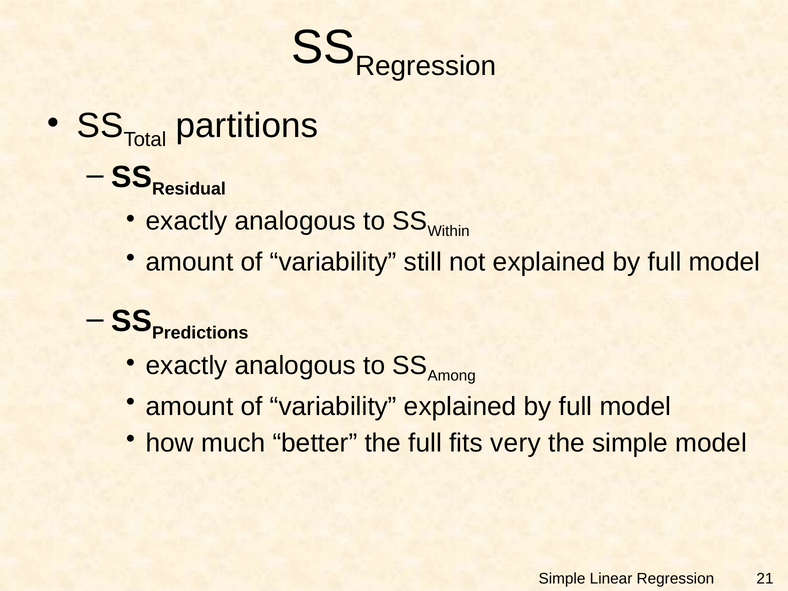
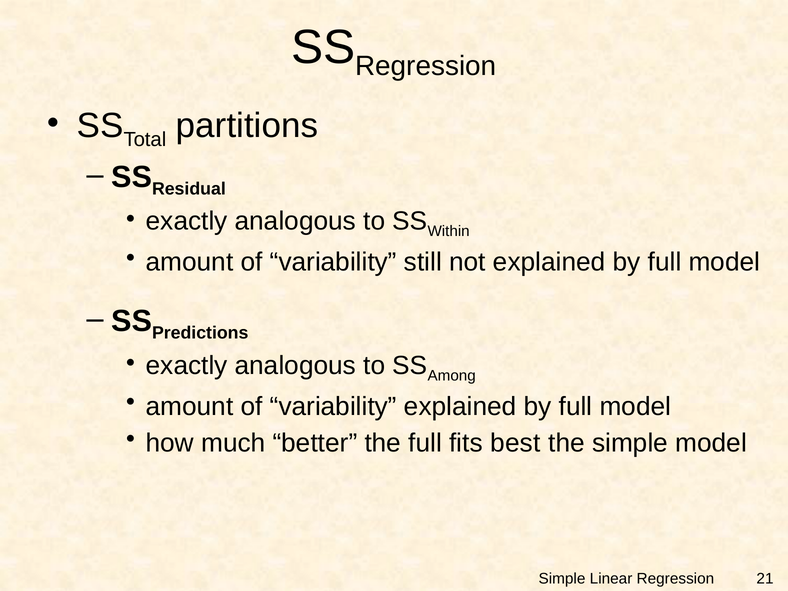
very: very -> best (515, 443)
